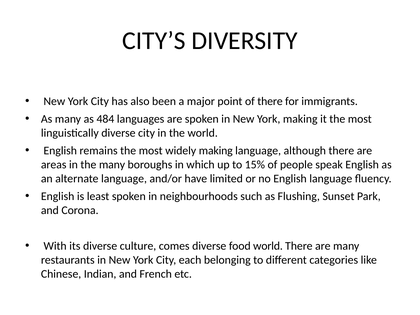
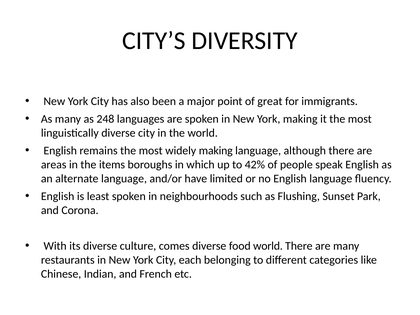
of there: there -> great (270, 101)
484: 484 -> 248 (105, 119)
the many: many -> items (112, 165)
15%: 15% -> 42% (255, 165)
